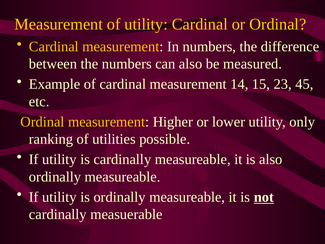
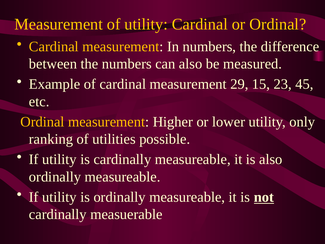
14: 14 -> 29 (239, 84)
